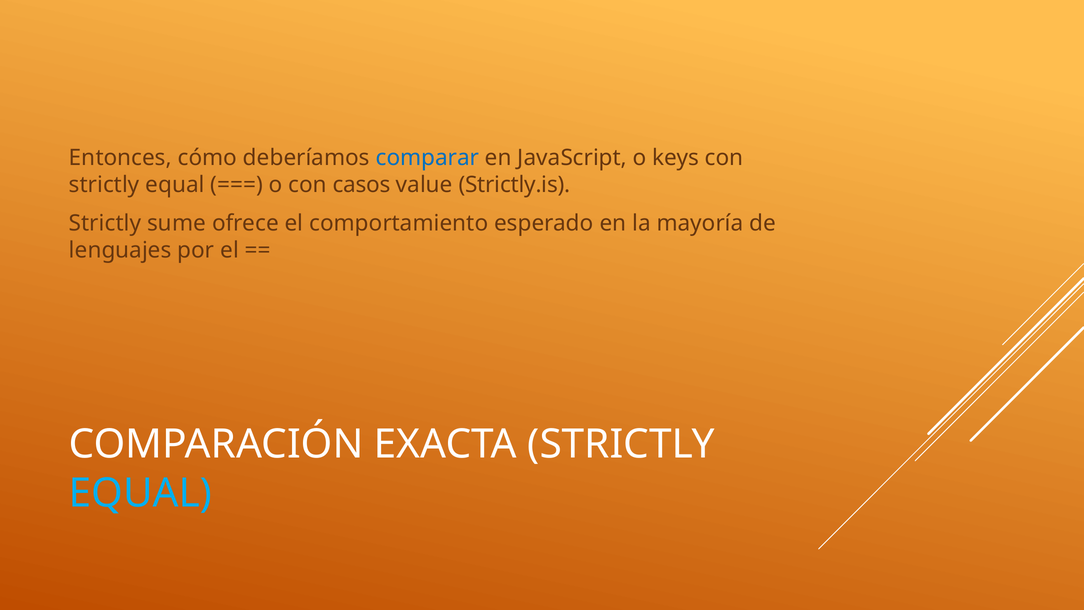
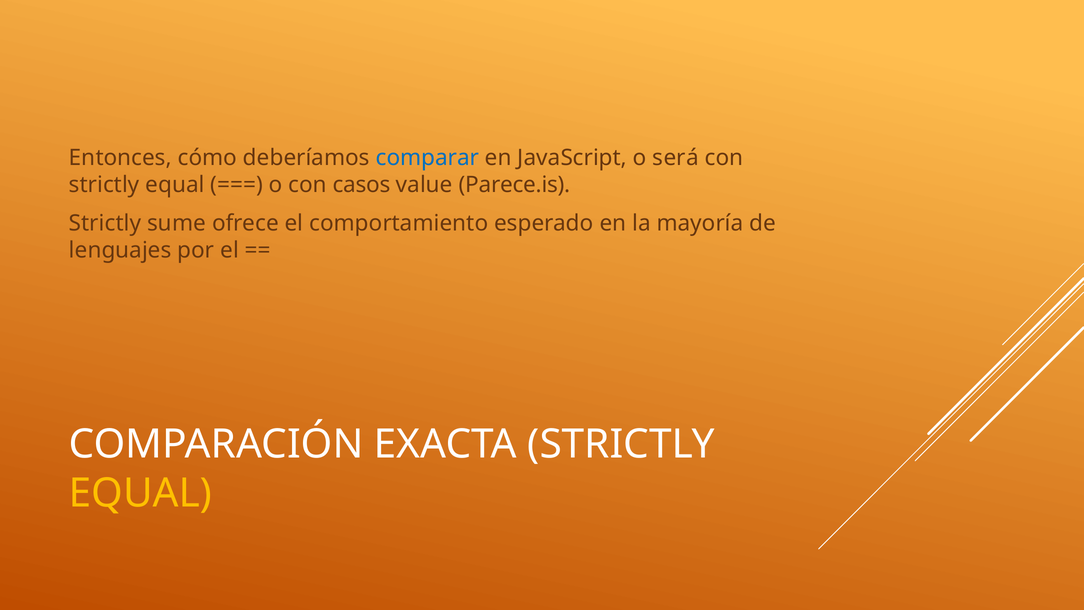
keys: keys -> será (676, 158)
Strictly.is: Strictly.is -> Parece.is (515, 185)
EQUAL colour: light blue -> yellow (141, 493)
